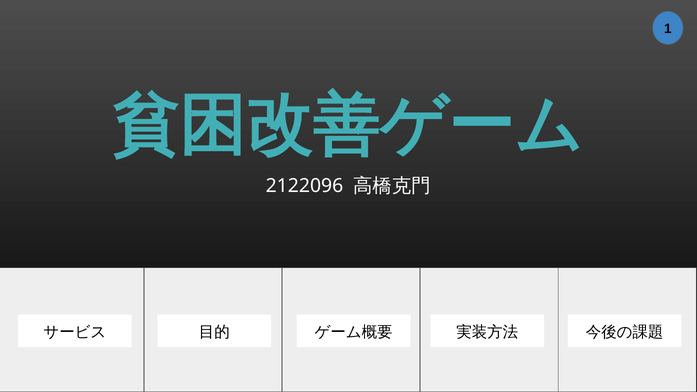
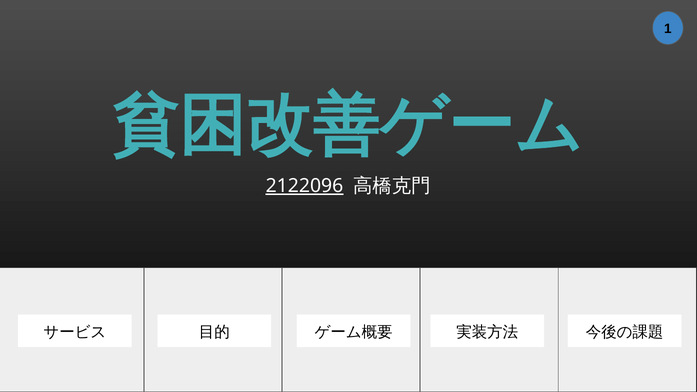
2122096 underline: none -> present (304, 186)
